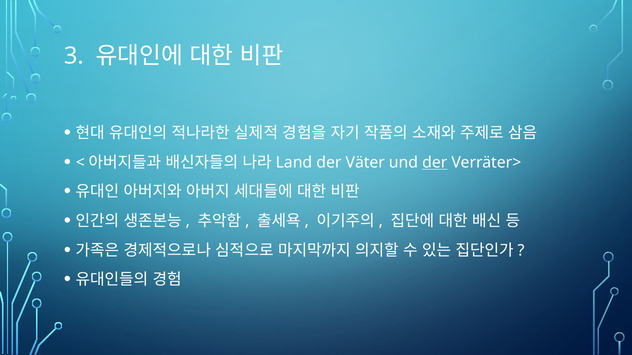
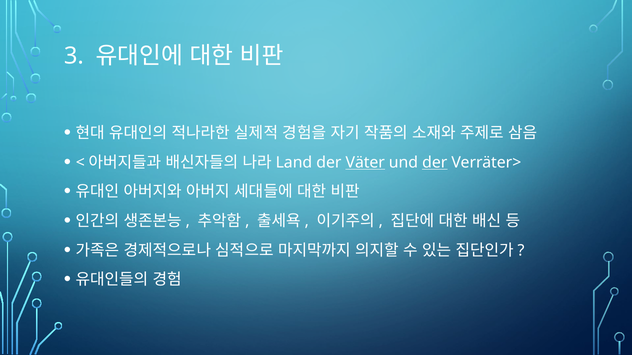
Väter underline: none -> present (365, 163)
